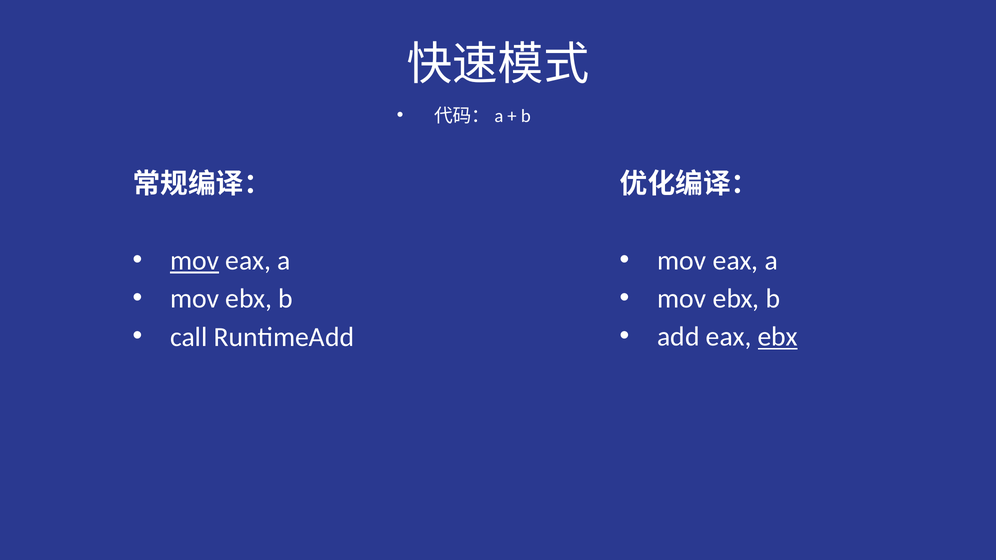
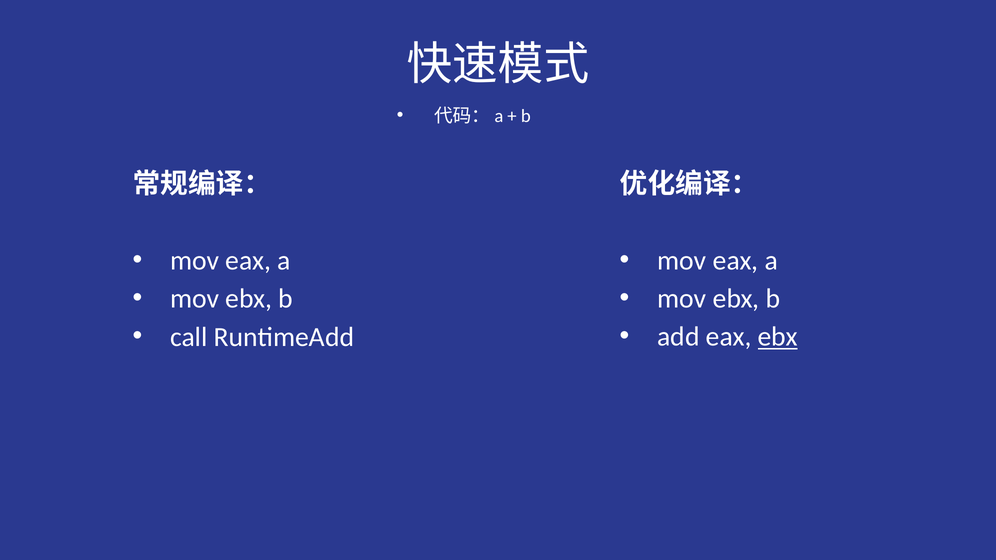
mov underline: present -> none (195, 261)
